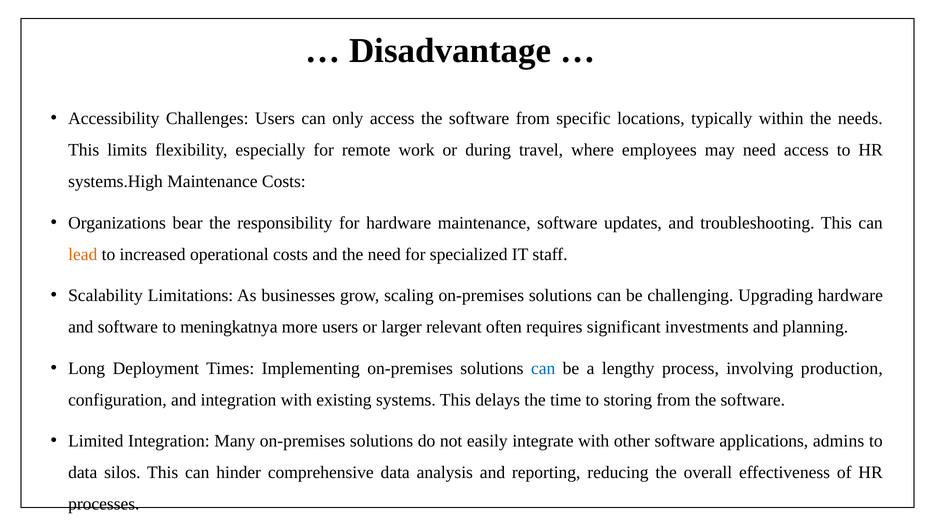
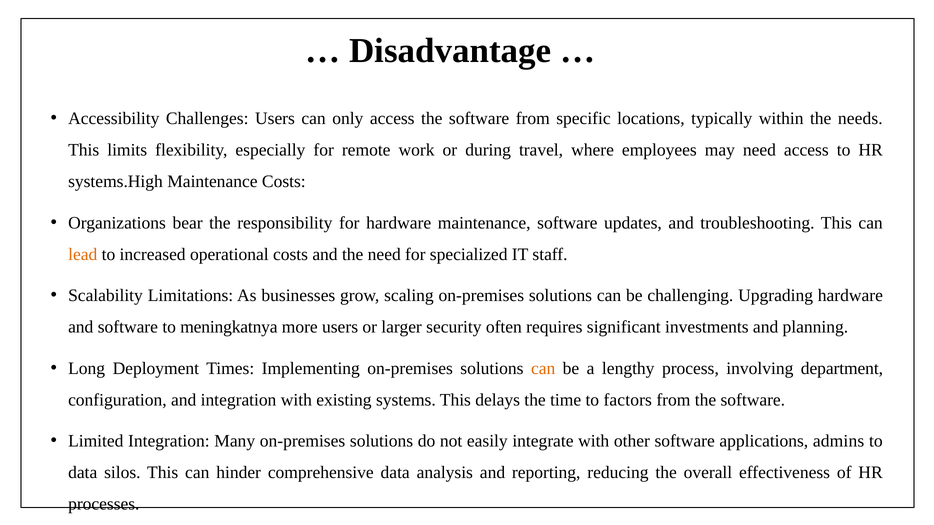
relevant: relevant -> security (454, 327)
can colour: blue -> orange (543, 369)
production: production -> department (842, 369)
storing: storing -> factors (628, 400)
